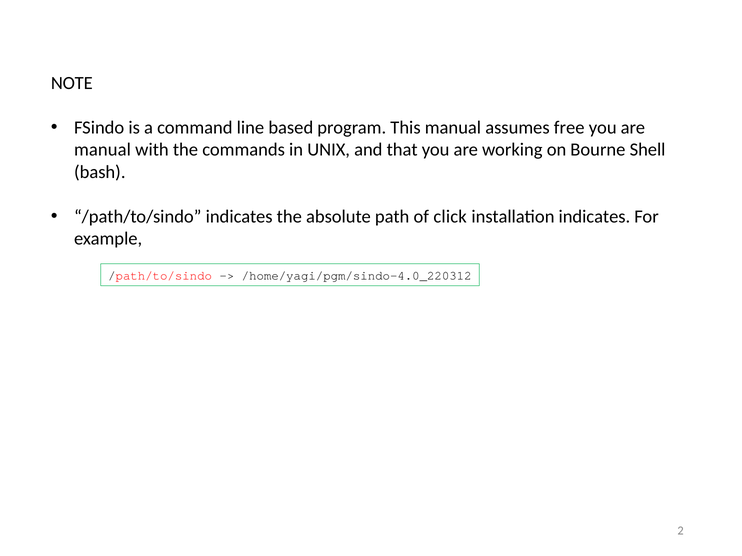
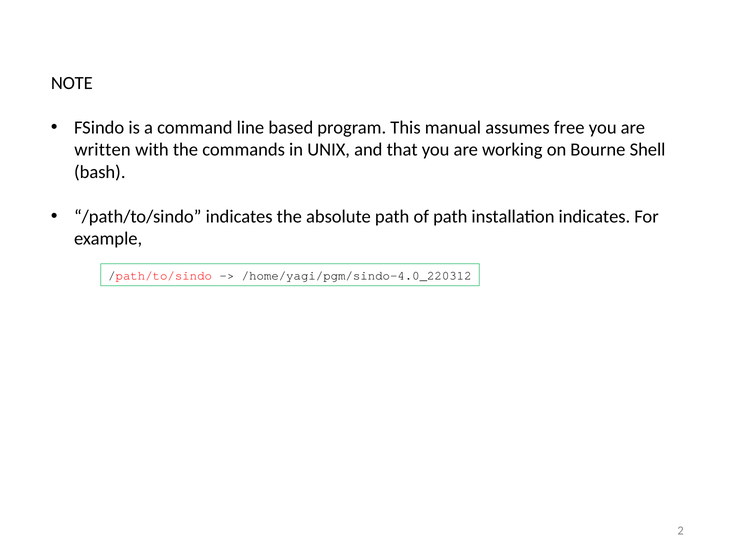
manual: manual -> written (102, 150)
of click: click -> path (450, 217)
